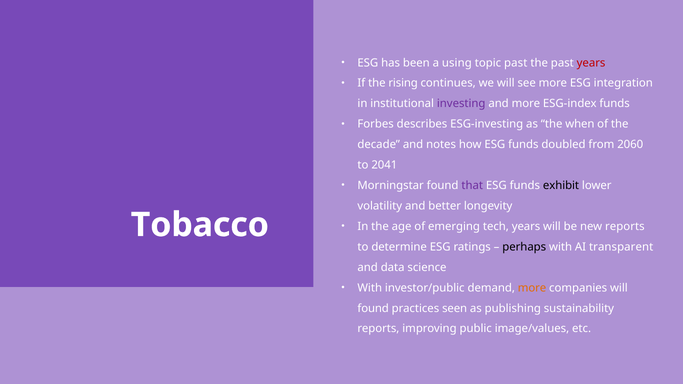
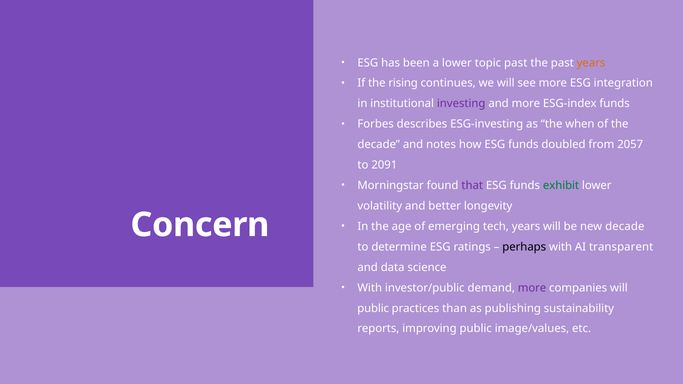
a using: using -> lower (457, 63)
years colour: red -> orange (591, 63)
2060: 2060 -> 2057 (630, 145)
2041: 2041 -> 2091 (384, 165)
exhibit colour: black -> green (561, 186)
Tobacco: Tobacco -> Concern (200, 225)
new reports: reports -> decade (625, 227)
more colour: orange -> purple (532, 288)
found: found -> public (373, 308)
seen: seen -> than (455, 308)
